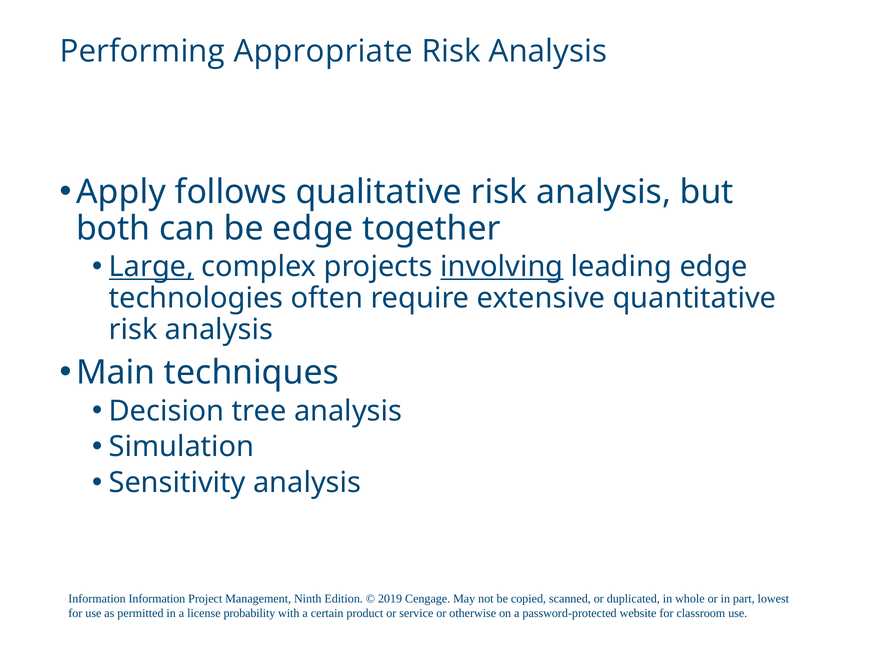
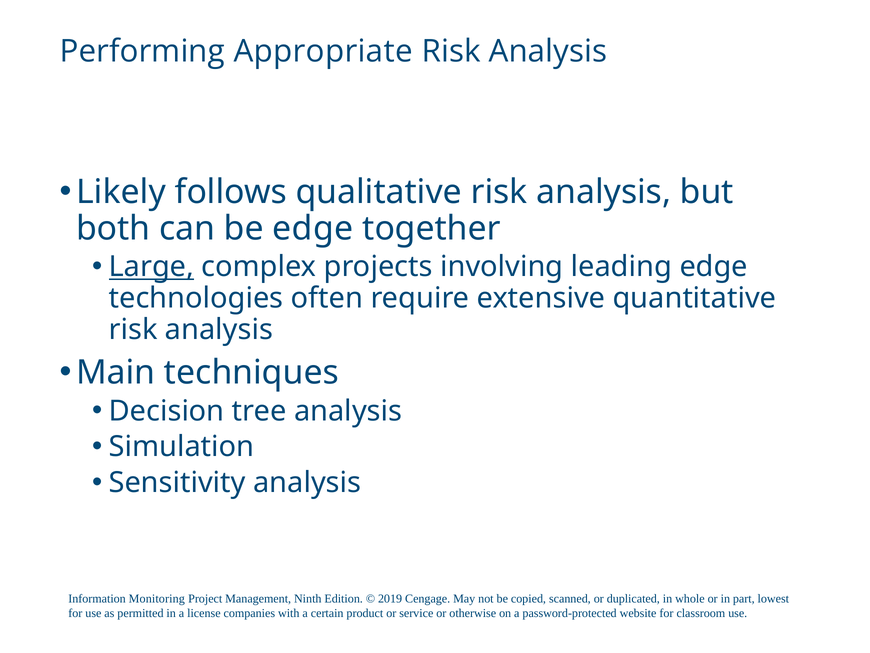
Apply: Apply -> Likely (121, 192)
involving underline: present -> none (502, 267)
Information Information: Information -> Monitoring (157, 598)
probability: probability -> companies (249, 613)
